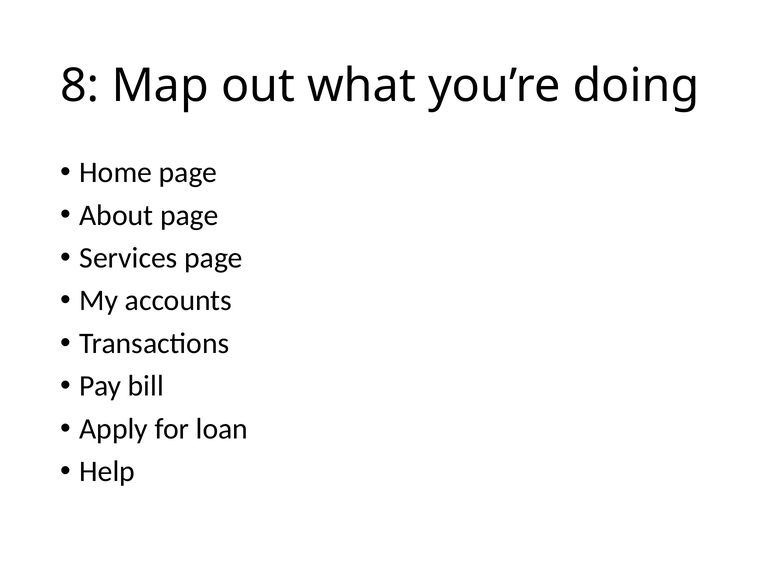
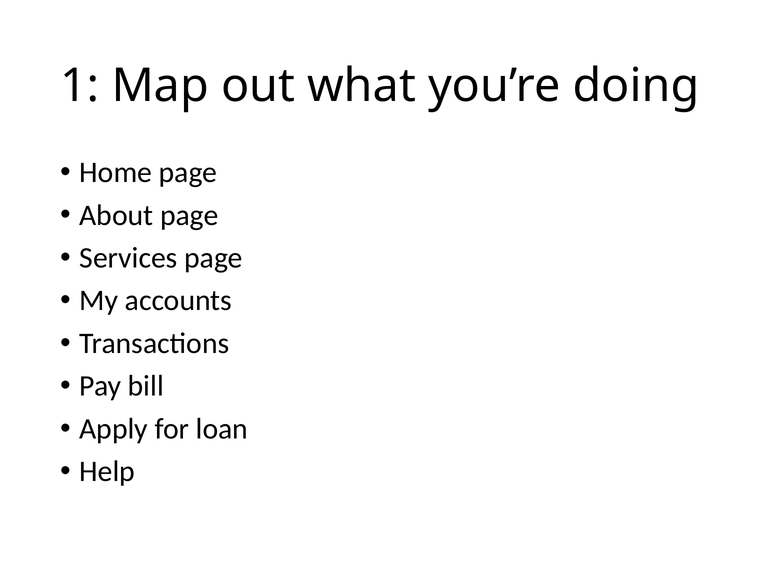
8: 8 -> 1 (80, 86)
